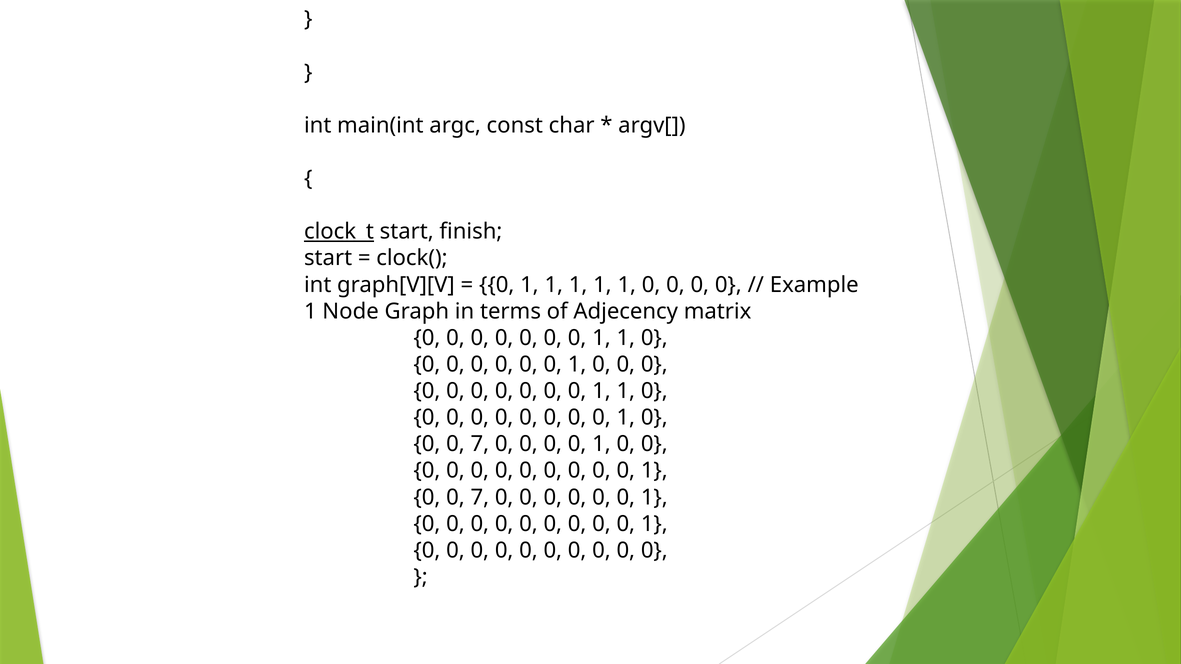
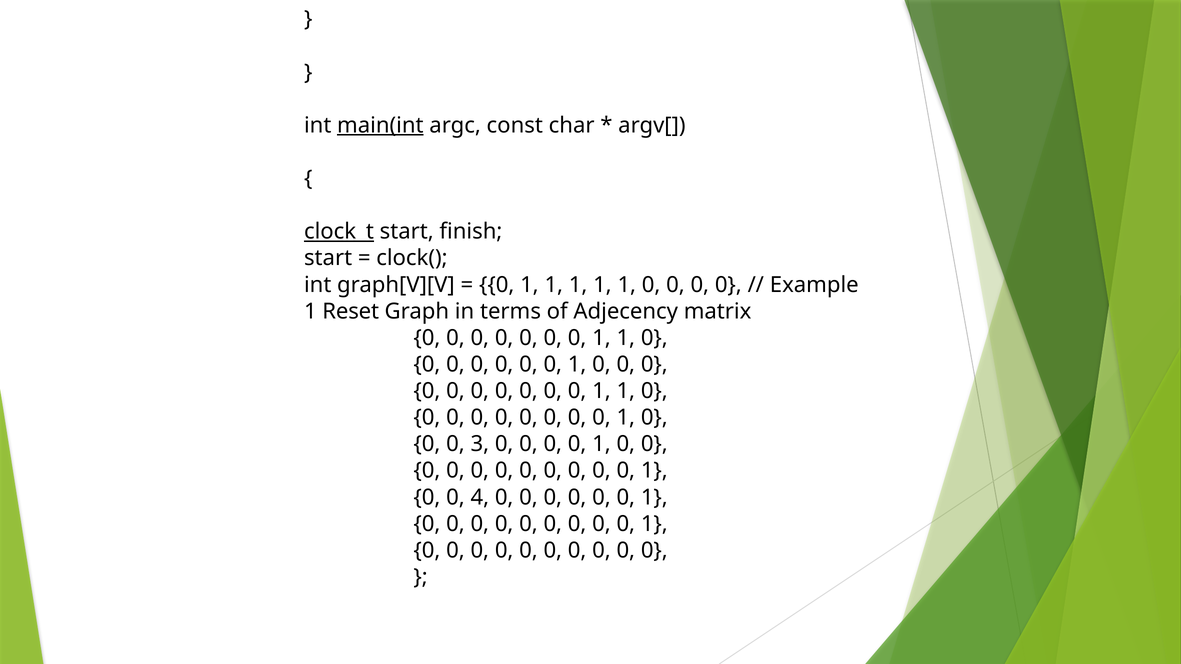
main(int underline: none -> present (380, 125)
Node: Node -> Reset (351, 311)
7: 7 -> 3 (480, 444)
7: 7 -> 4 (480, 497)
